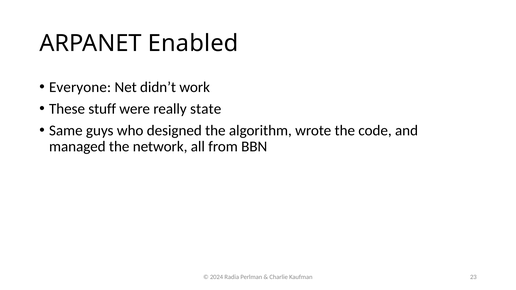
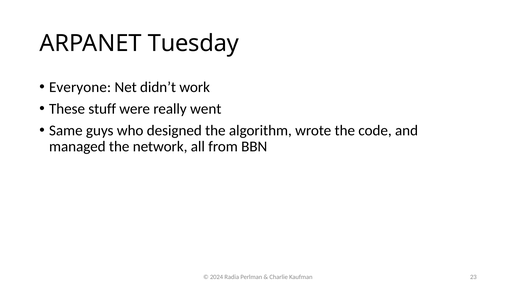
Enabled: Enabled -> Tuesday (193, 43)
state: state -> went (206, 109)
